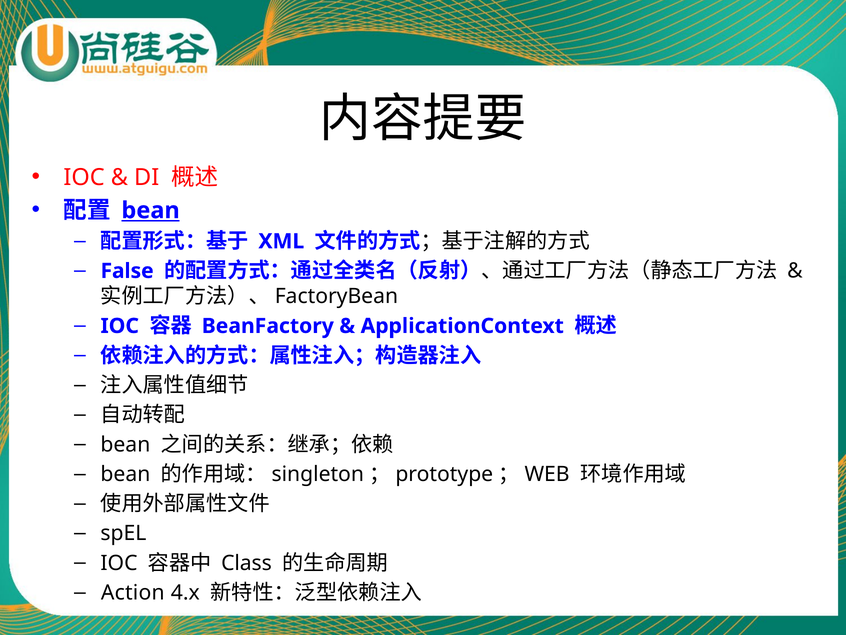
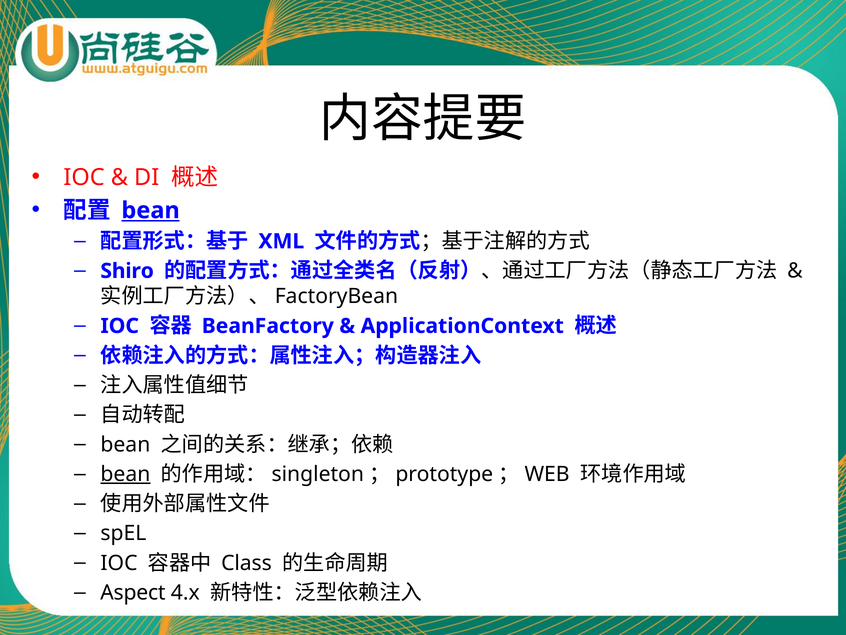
False: False -> Shiro (127, 271)
bean underline: none -> present (125, 474)
Action: Action -> Aspect (133, 592)
